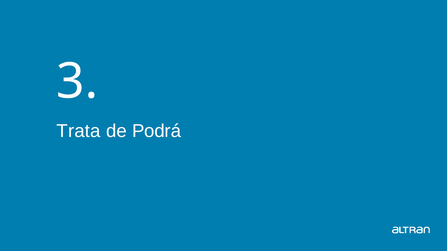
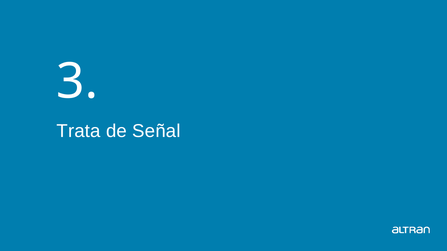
Podrá: Podrá -> Señal (156, 131)
